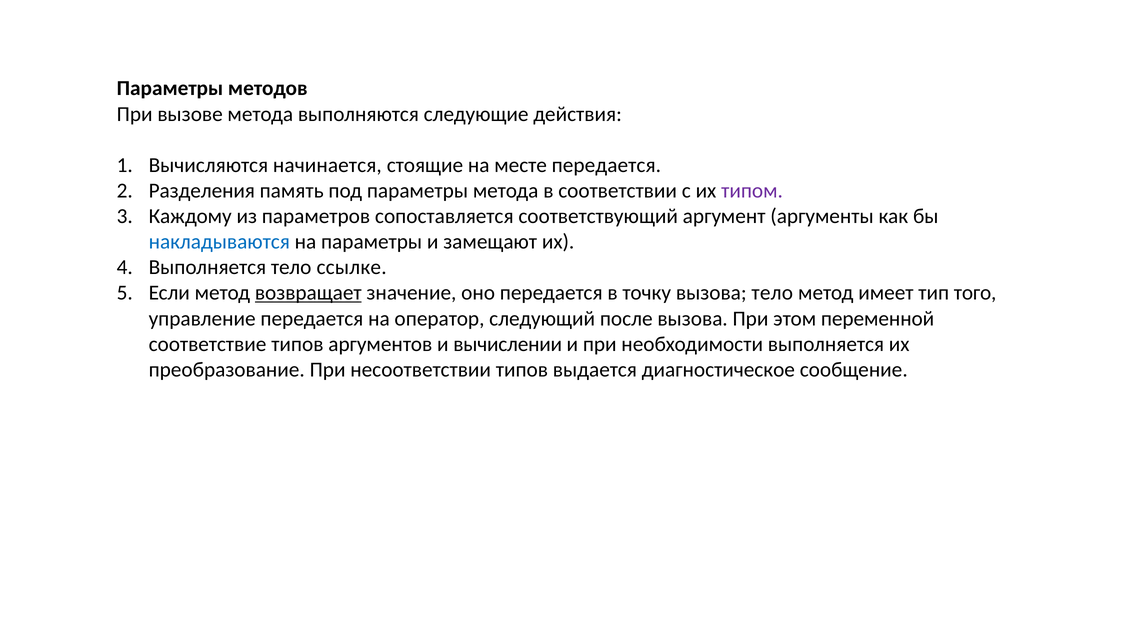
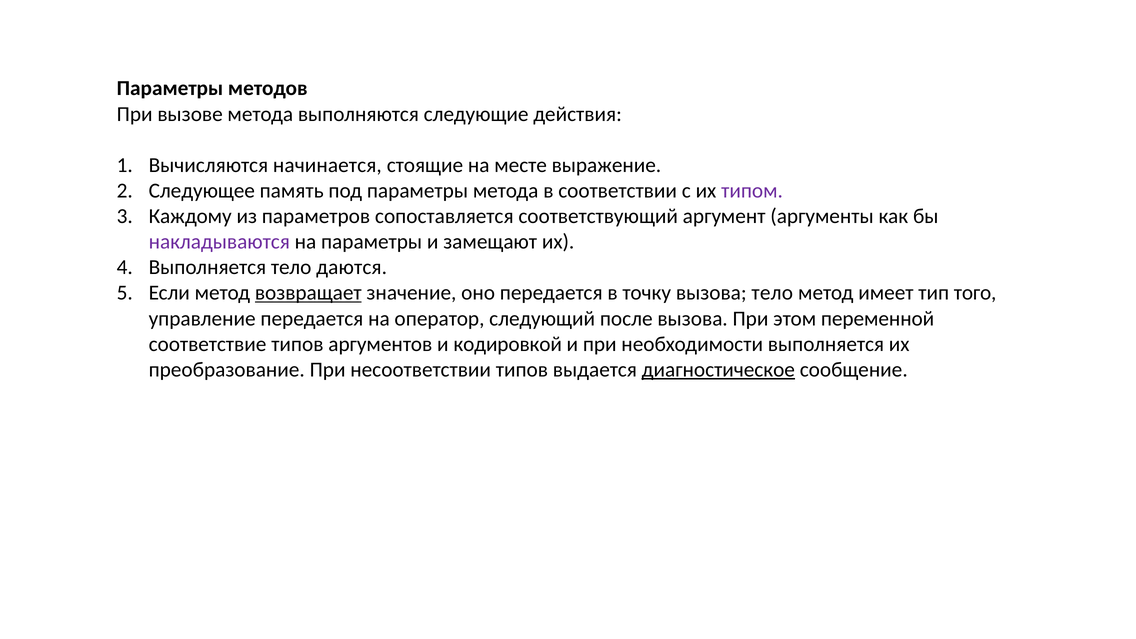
месте передается: передается -> выражение (606, 165)
Разделения: Разделения -> Следующее (202, 191)
накладываются colour: blue -> purple (219, 242)
ссылке: ссылке -> даются (352, 267)
вычислении: вычислении -> кодировкой (508, 344)
диагностическое underline: none -> present (718, 370)
